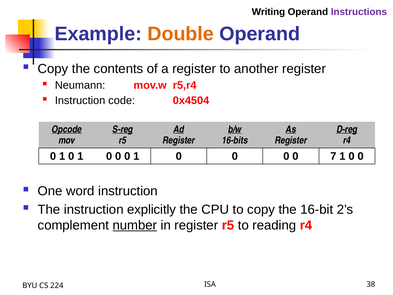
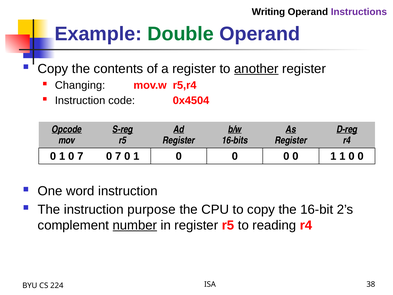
Double colour: orange -> green (181, 34)
another underline: none -> present (256, 69)
Neumann: Neumann -> Changing (80, 85)
1 0 1: 1 -> 7 (80, 156)
0: 0 -> 7 (118, 156)
0 0 7: 7 -> 1 (333, 156)
explicitly: explicitly -> purpose (151, 209)
